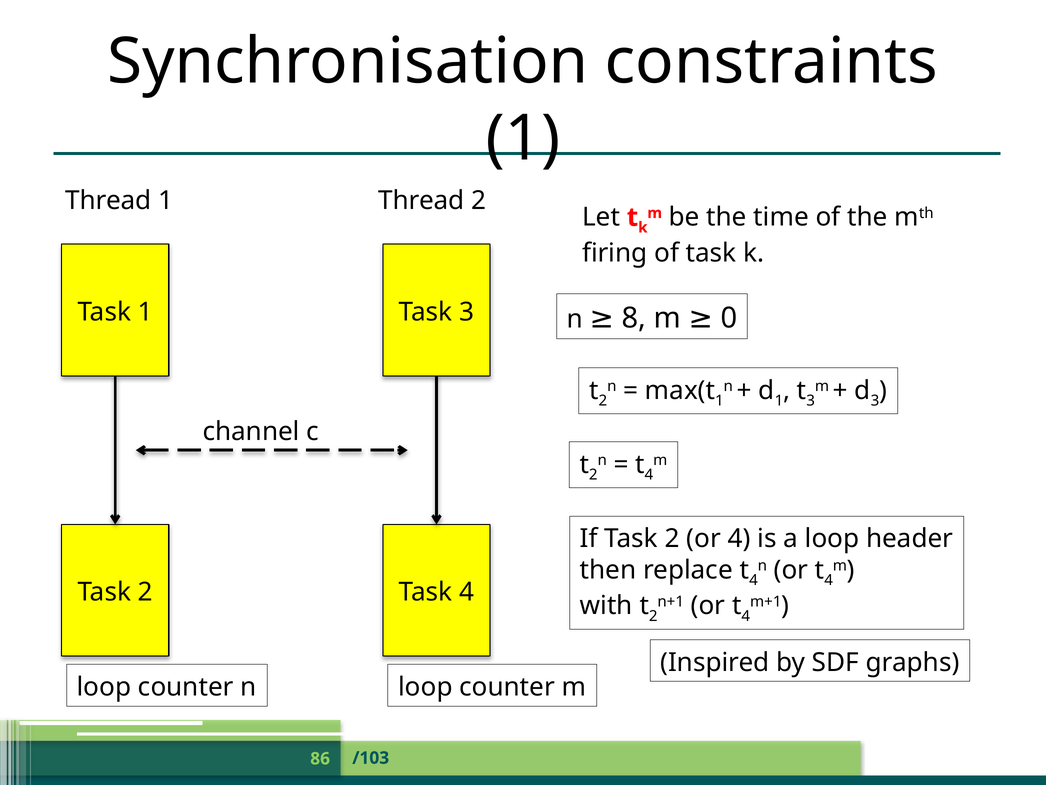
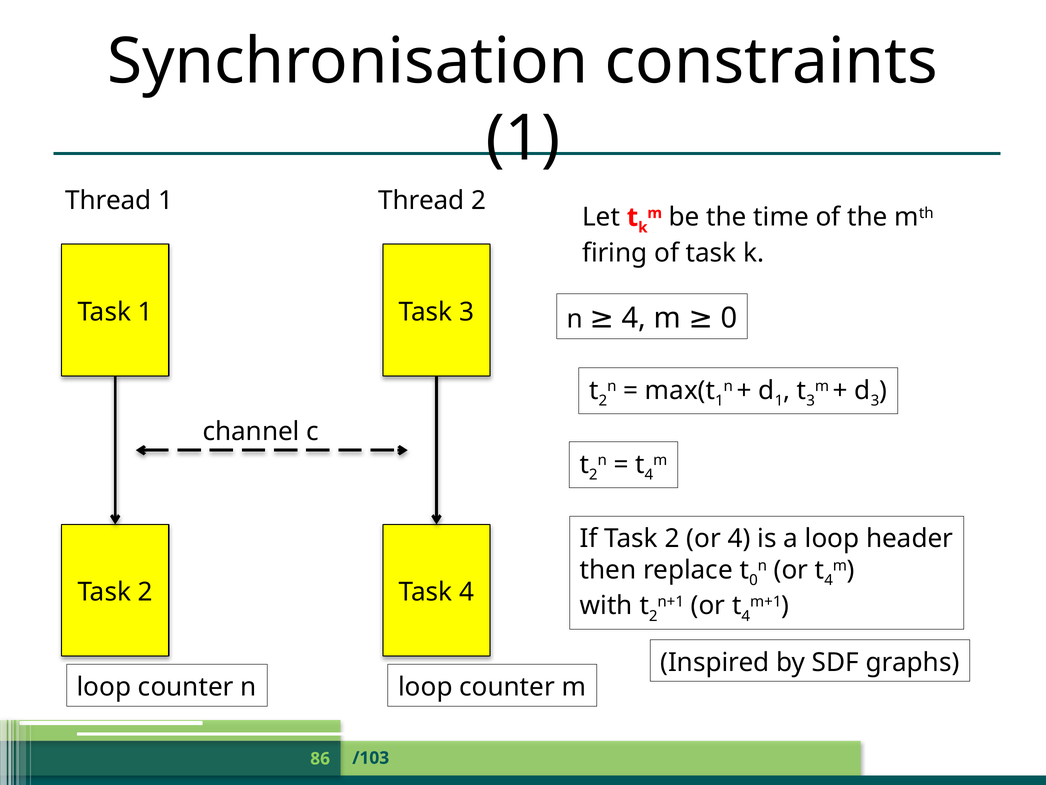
n 8: 8 -> 4 (634, 318)
4: 4 -> 0 (753, 580)
